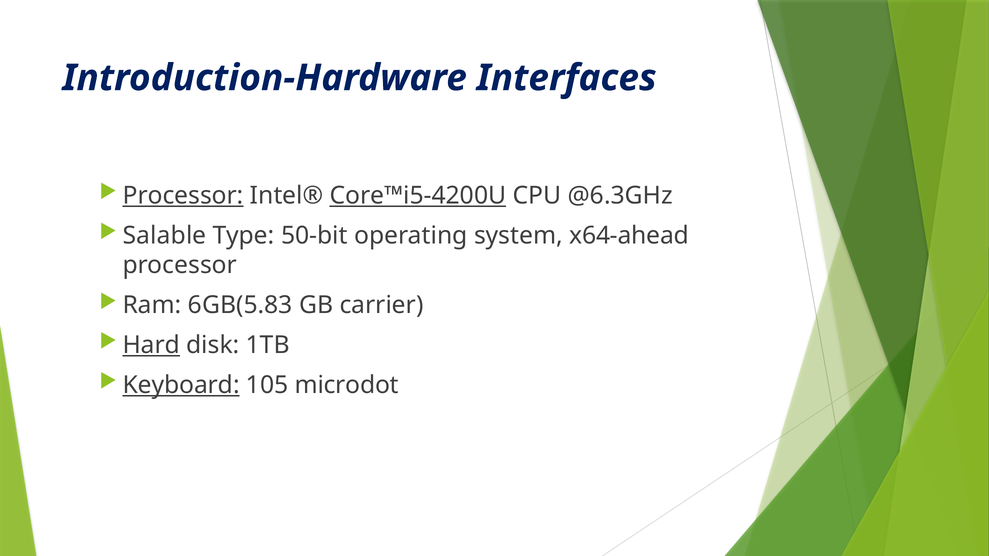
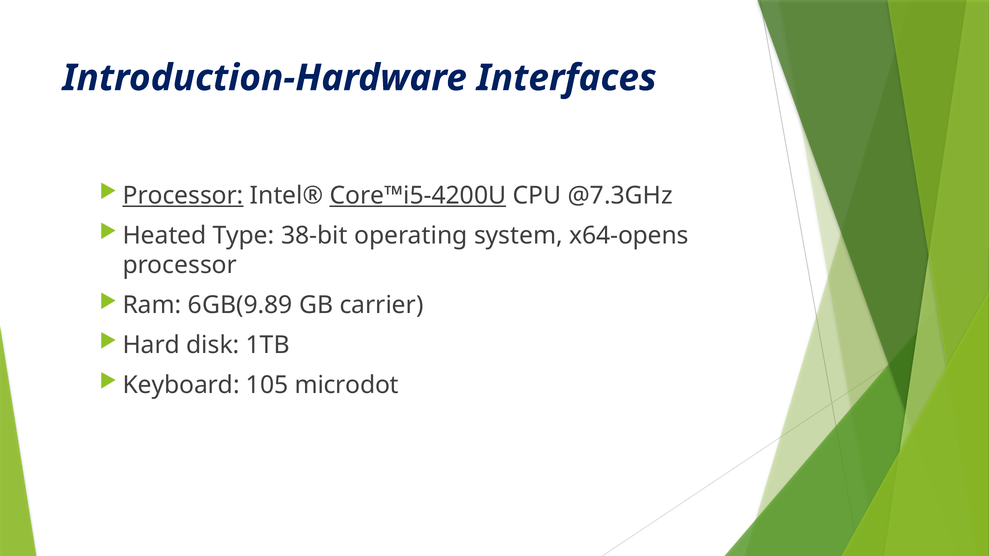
@6.3GHz: @6.3GHz -> @7.3GHz (620, 196)
Salable: Salable -> Heated (165, 236)
50-bit: 50-bit -> 38-bit (314, 236)
x64-ahead: x64-ahead -> x64-opens (629, 236)
6GB(5.83: 6GB(5.83 -> 6GB(9.89 (240, 305)
Hard underline: present -> none (151, 345)
Keyboard underline: present -> none (181, 385)
